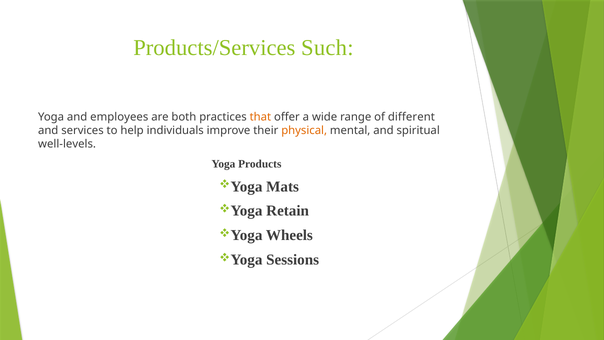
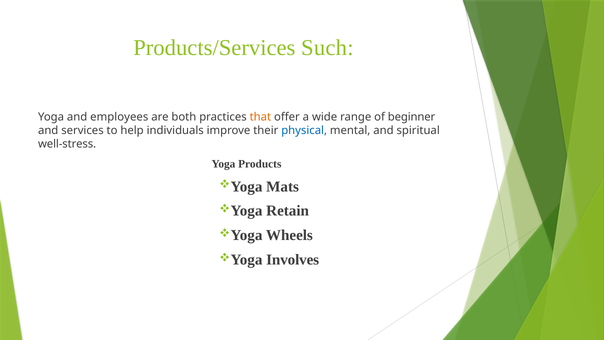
different: different -> beginner (412, 117)
physical colour: orange -> blue (304, 130)
well-levels: well-levels -> well-stress (67, 144)
Sessions: Sessions -> Involves (293, 260)
